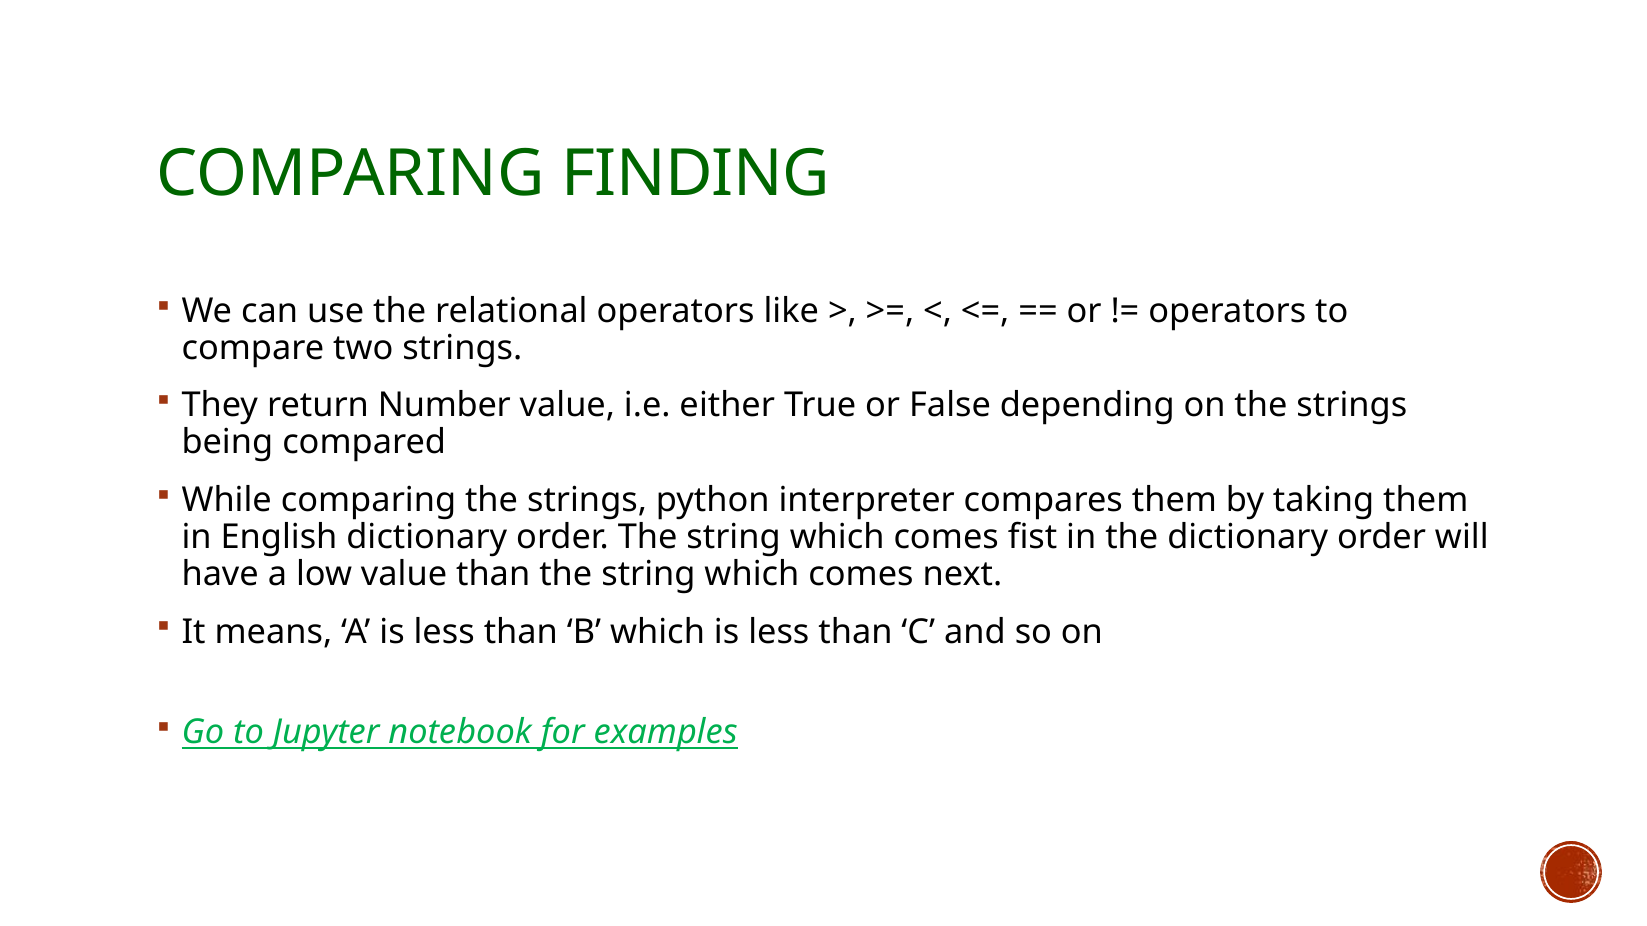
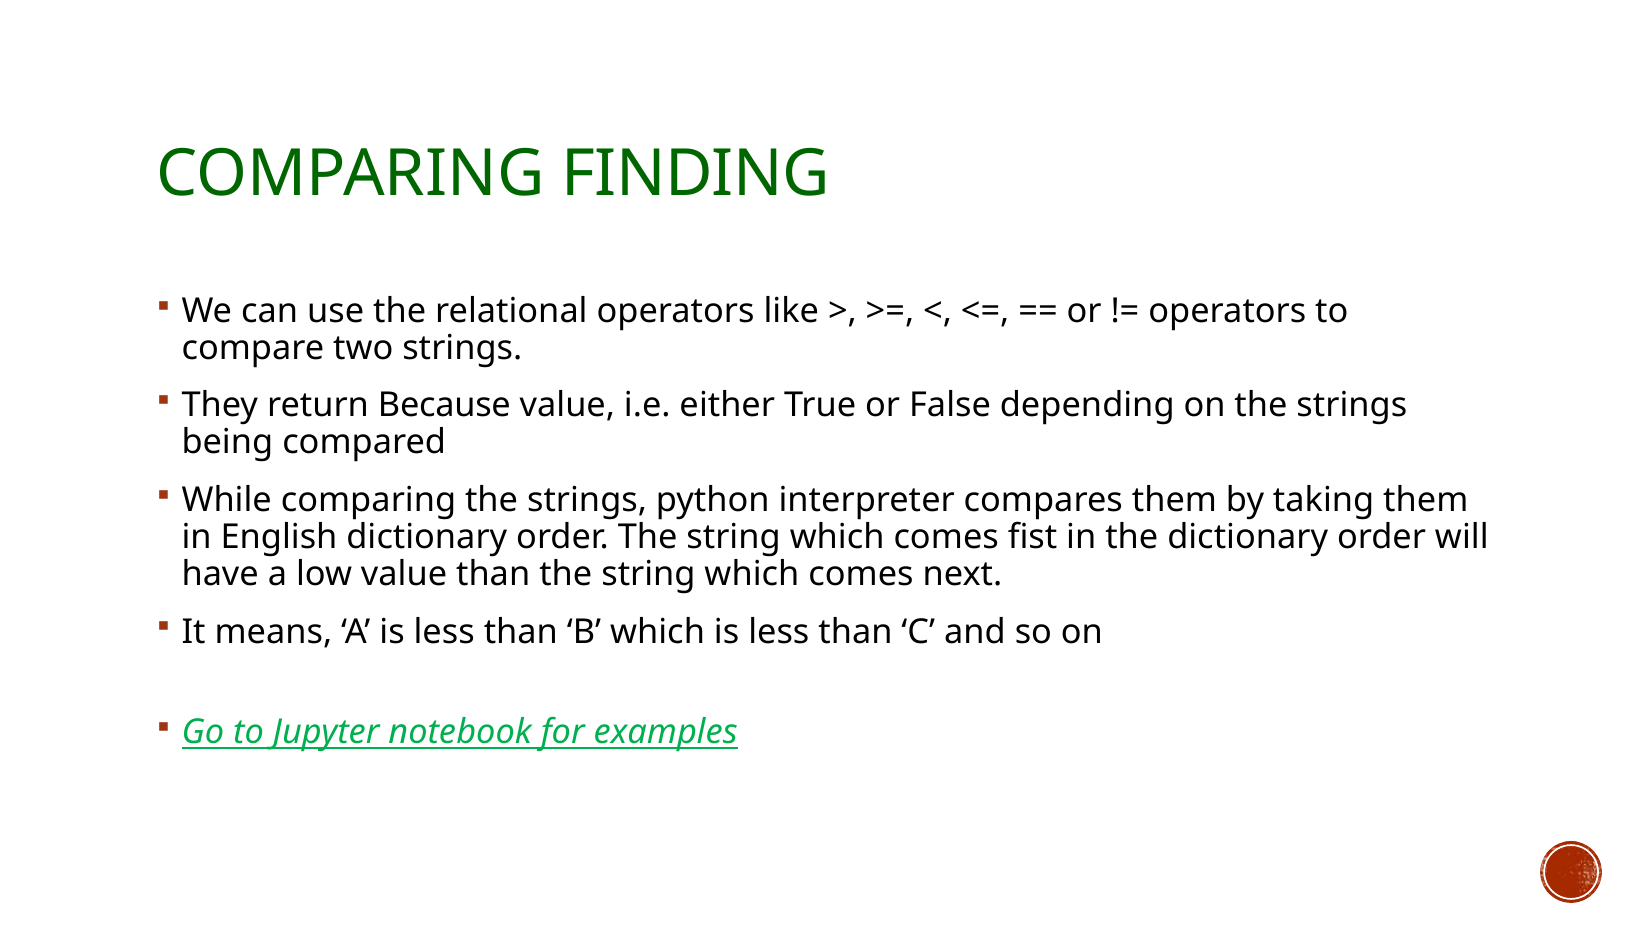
Number: Number -> Because (444, 406)
